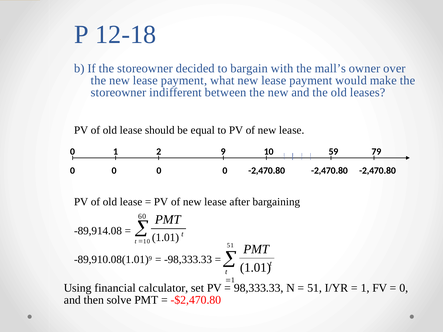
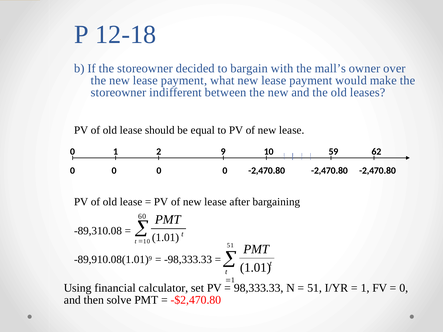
79: 79 -> 62 (376, 152)
-89,914.08: -89,914.08 -> -89,310.08 (98, 231)
